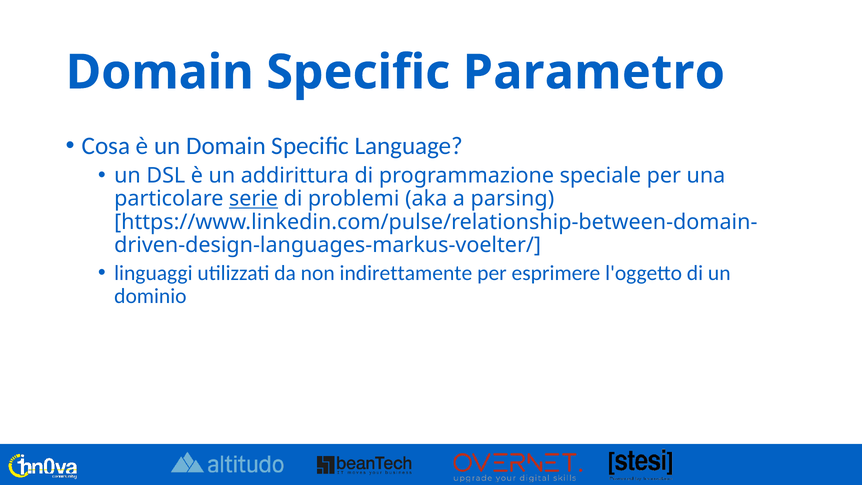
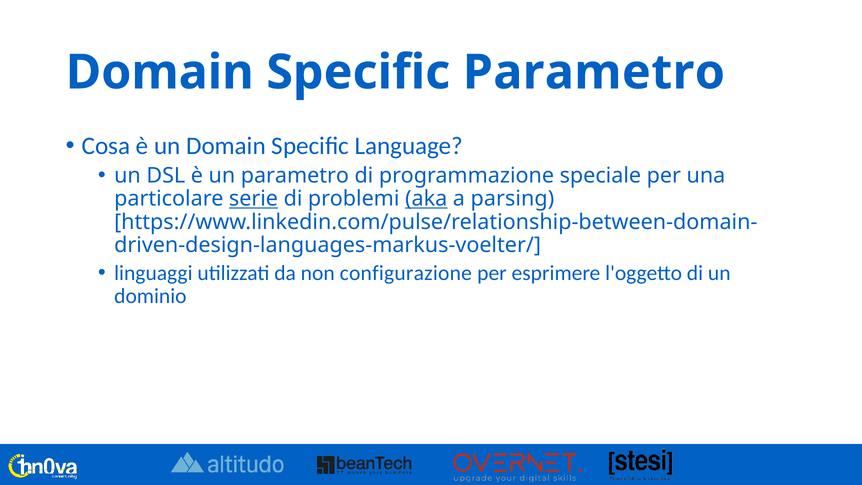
un addirittura: addirittura -> parametro (295, 175)
aka underline: none -> present (426, 199)
indirettamente: indirettamente -> configurazione (406, 273)
